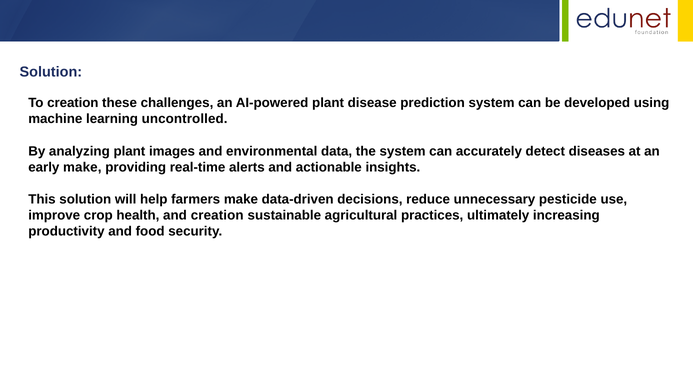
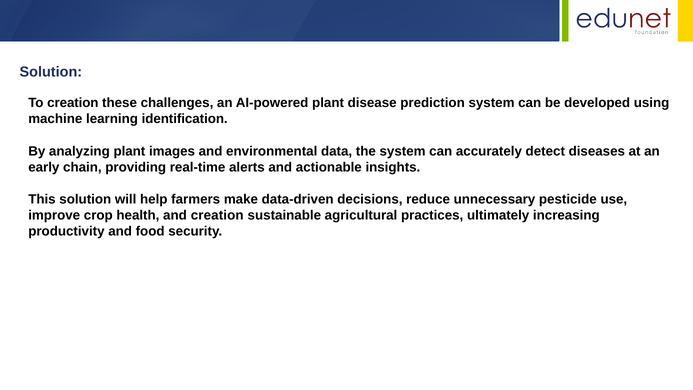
uncontrolled: uncontrolled -> identification (185, 119)
early make: make -> chain (82, 167)
